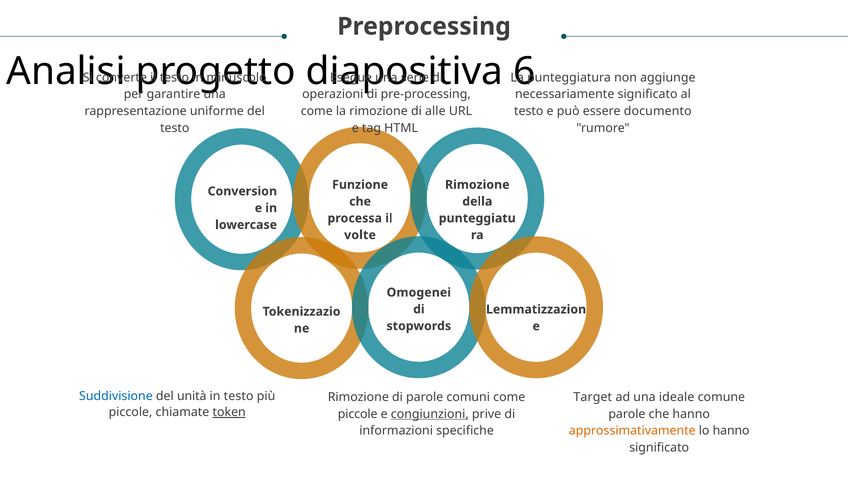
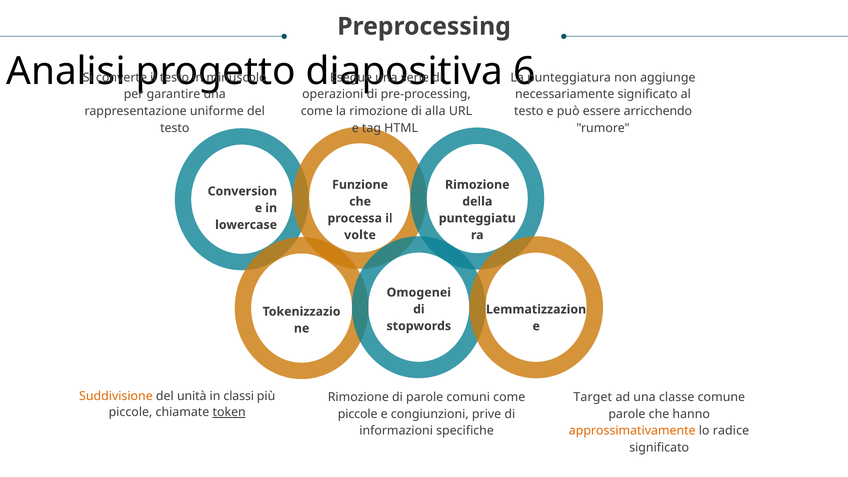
alle: alle -> alla (435, 111)
documento: documento -> arricchendo (658, 111)
Suddivisione colour: blue -> orange (116, 396)
in testo: testo -> classi (239, 396)
ideale: ideale -> classe (677, 397)
congiunzioni underline: present -> none (430, 414)
lo hanno: hanno -> radice (731, 431)
